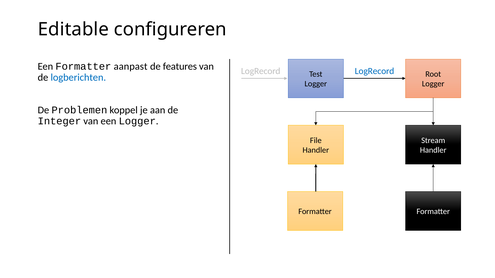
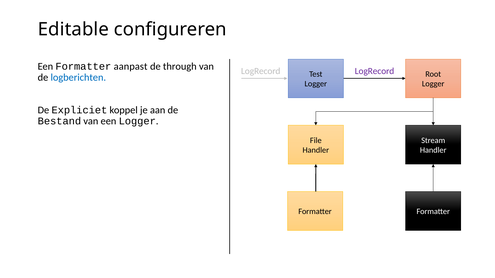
features: features -> through (180, 67)
LogRecord colour: blue -> purple (374, 71)
Problemen: Problemen -> Expliciet (79, 110)
Integer: Integer -> Bestand (59, 121)
